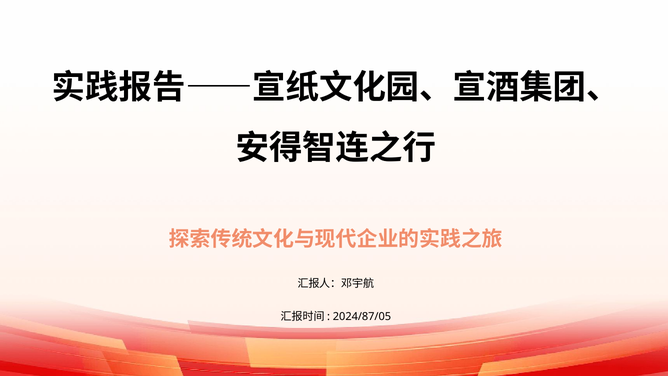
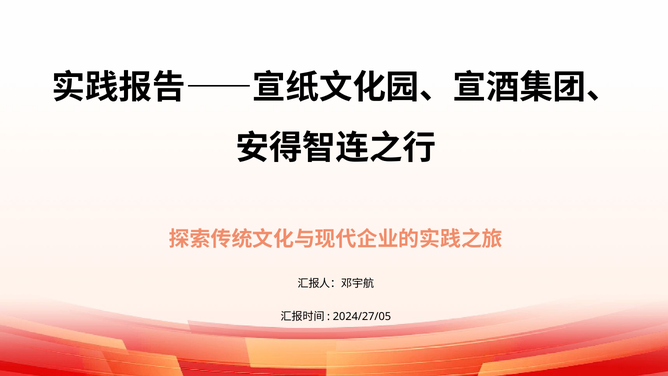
2024/87/05: 2024/87/05 -> 2024/27/05 (362, 316)
